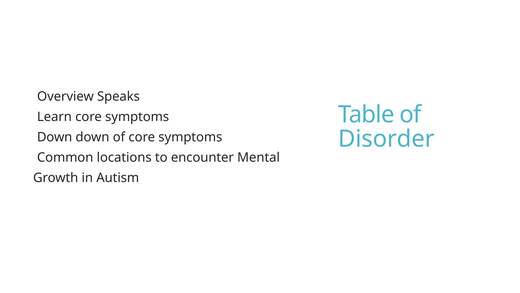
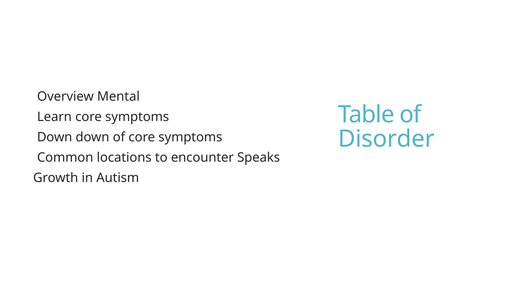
Speaks: Speaks -> Mental (118, 96)
Mental: Mental -> Speaks (259, 157)
